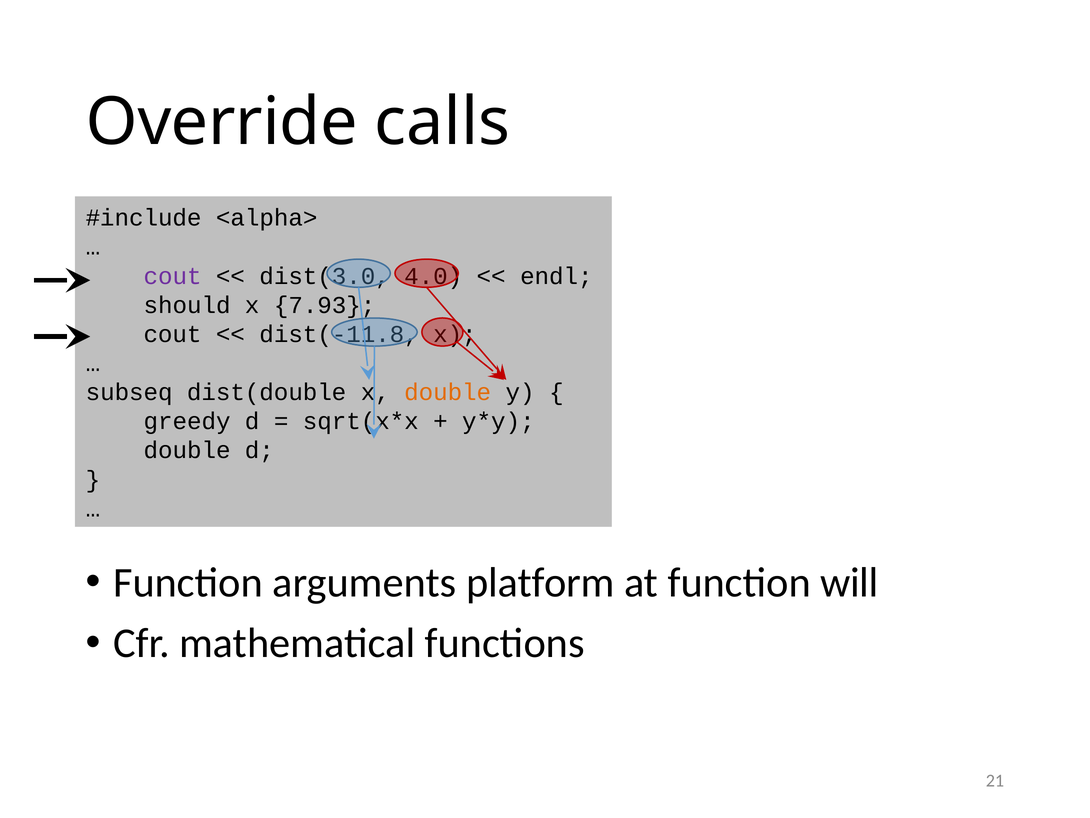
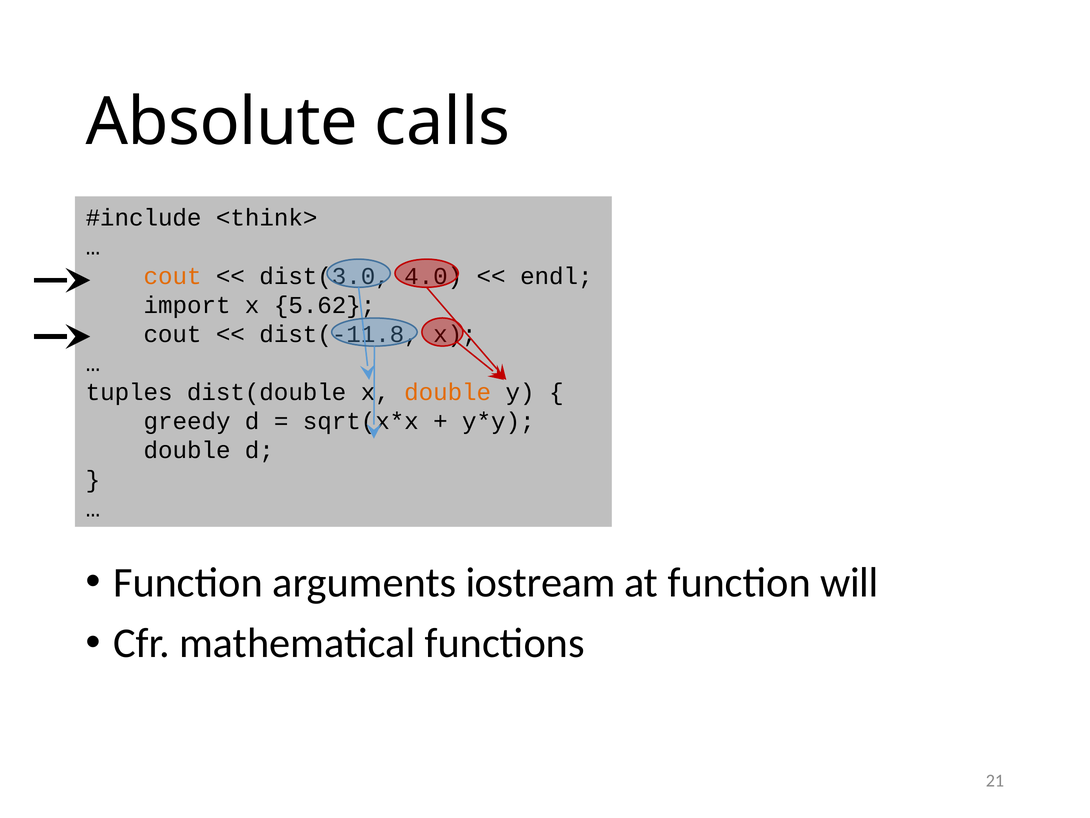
Override: Override -> Absolute (222, 122)
<alpha>: <alpha> -> <think> (267, 218)
cout colour: purple -> orange (173, 276)
should: should -> import (187, 305)
7.93: 7.93 -> 5.62 (325, 305)
subseq: subseq -> tuples (129, 392)
platform: platform -> iostream (541, 582)
